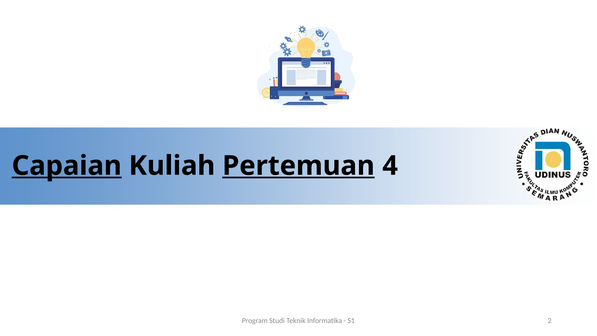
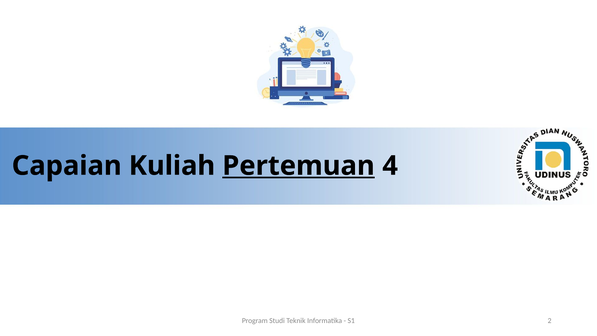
Capaian underline: present -> none (67, 166)
